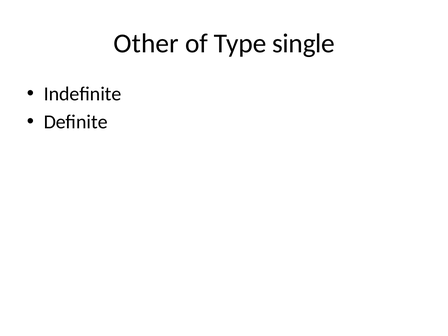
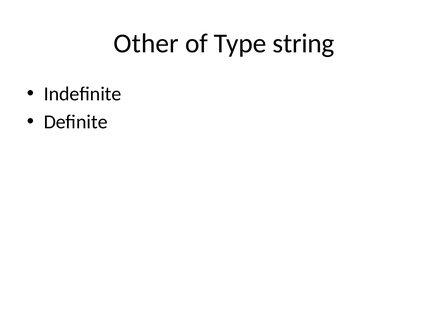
single: single -> string (304, 43)
